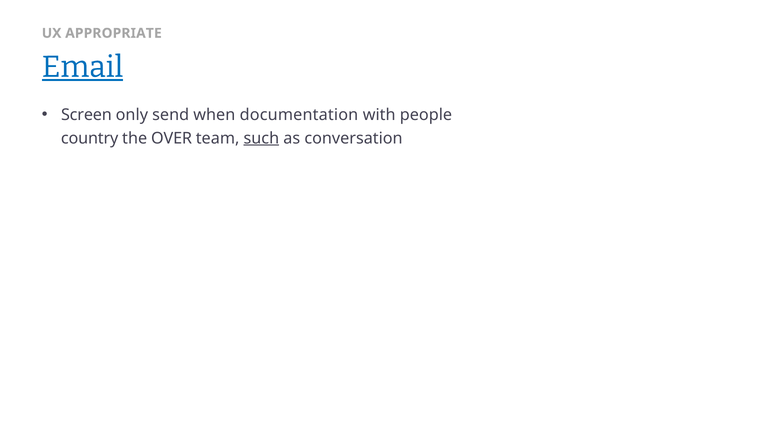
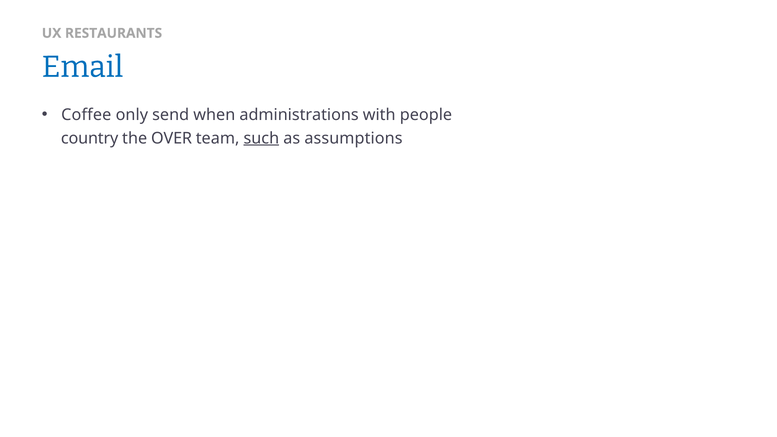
APPROPRIATE: APPROPRIATE -> RESTAURANTS (114, 33)
Email underline: present -> none (83, 67)
Screen: Screen -> Coffee (86, 115)
documentation: documentation -> administrations (299, 115)
conversation: conversation -> assumptions (353, 138)
